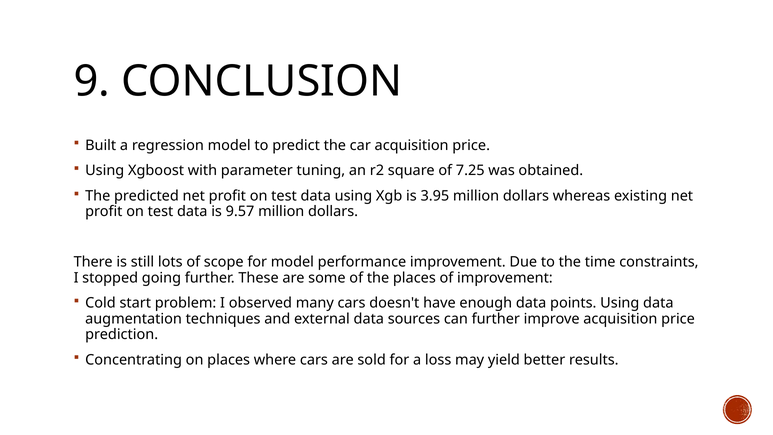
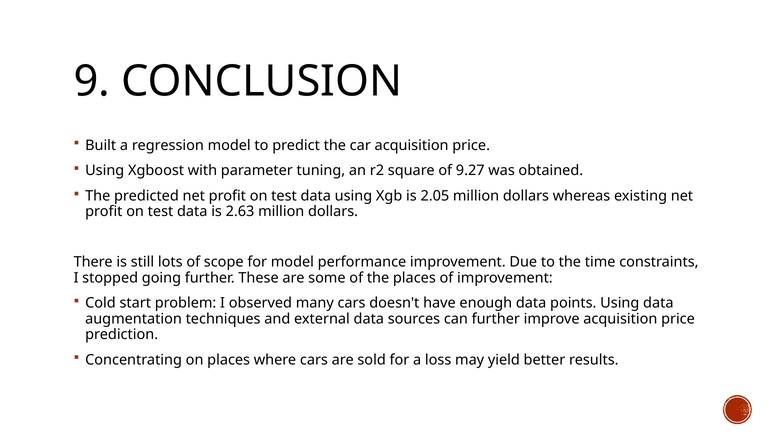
7.25: 7.25 -> 9.27 (470, 170)
3.95: 3.95 -> 2.05 (435, 196)
9.57: 9.57 -> 2.63 (240, 211)
